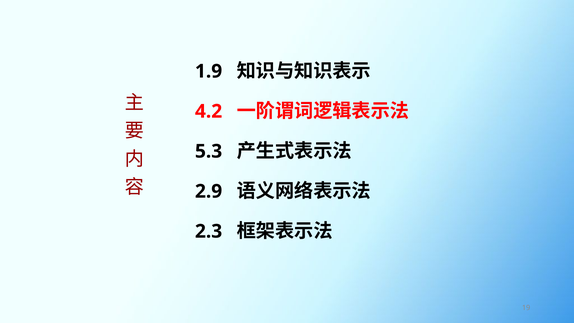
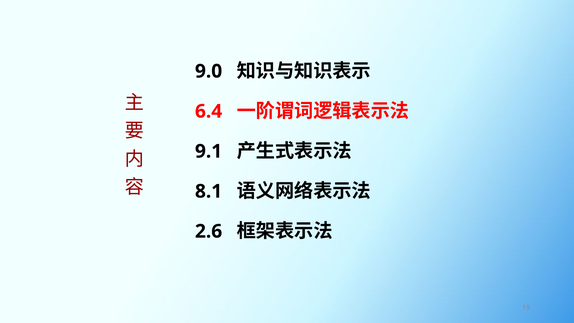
1.9: 1.9 -> 9.0 (209, 71)
4.2: 4.2 -> 6.4 (209, 111)
5.3: 5.3 -> 9.1 (209, 151)
2.9: 2.9 -> 8.1 (209, 191)
2.3: 2.3 -> 2.6 (209, 231)
